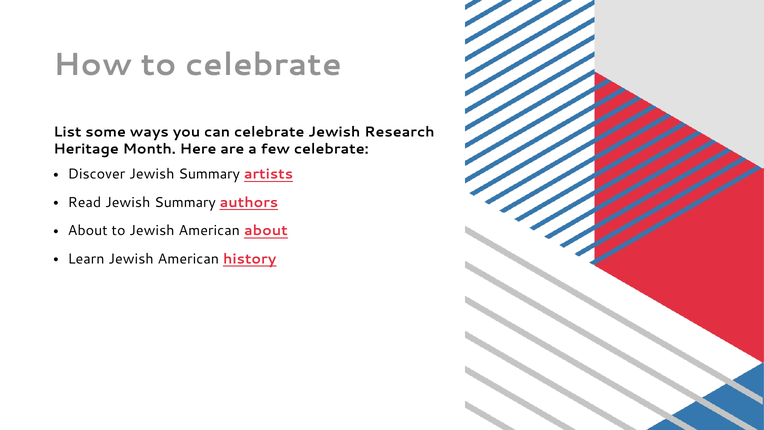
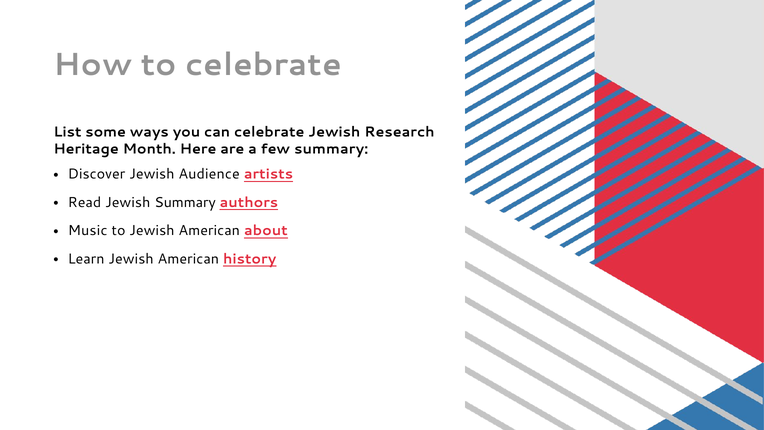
few celebrate: celebrate -> summary (331, 149)
Discover Jewish Summary: Summary -> Audience (209, 174)
About: About -> Music (88, 231)
